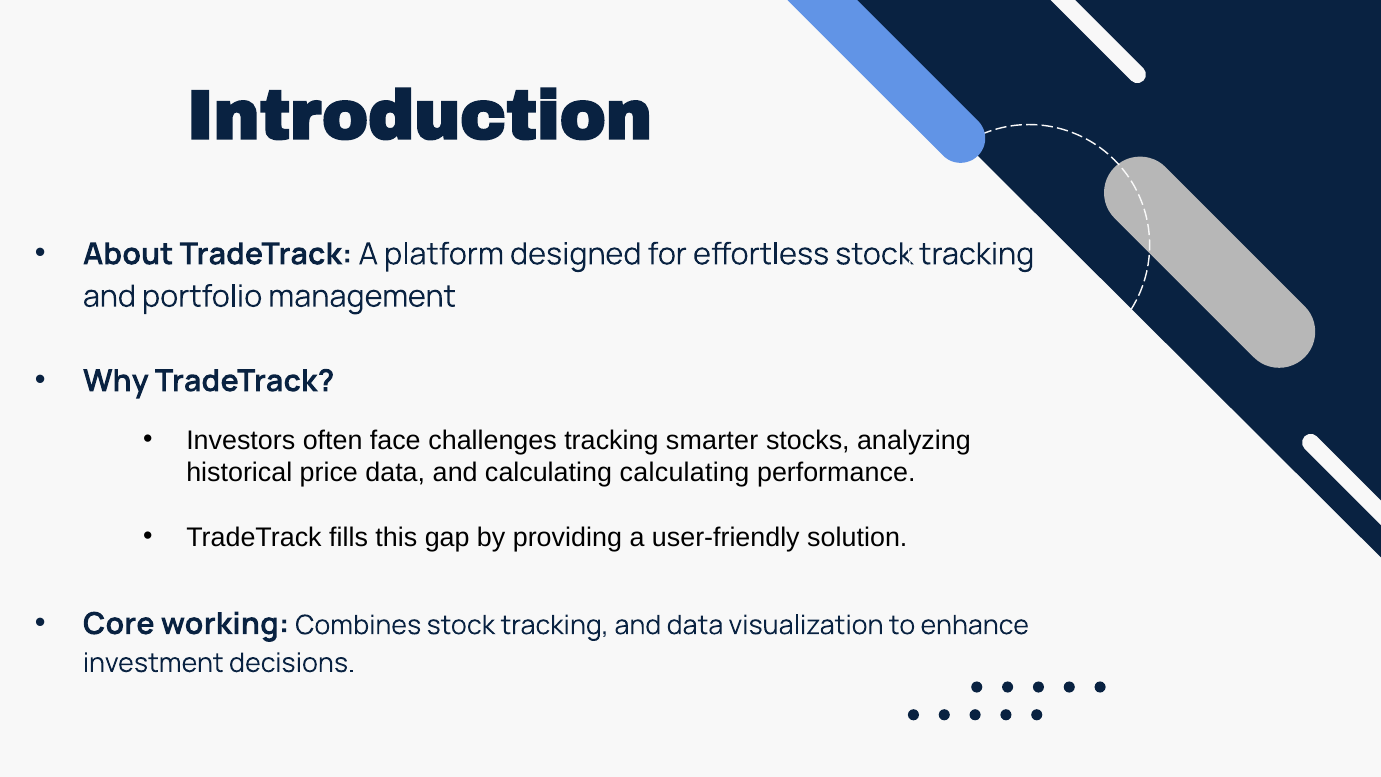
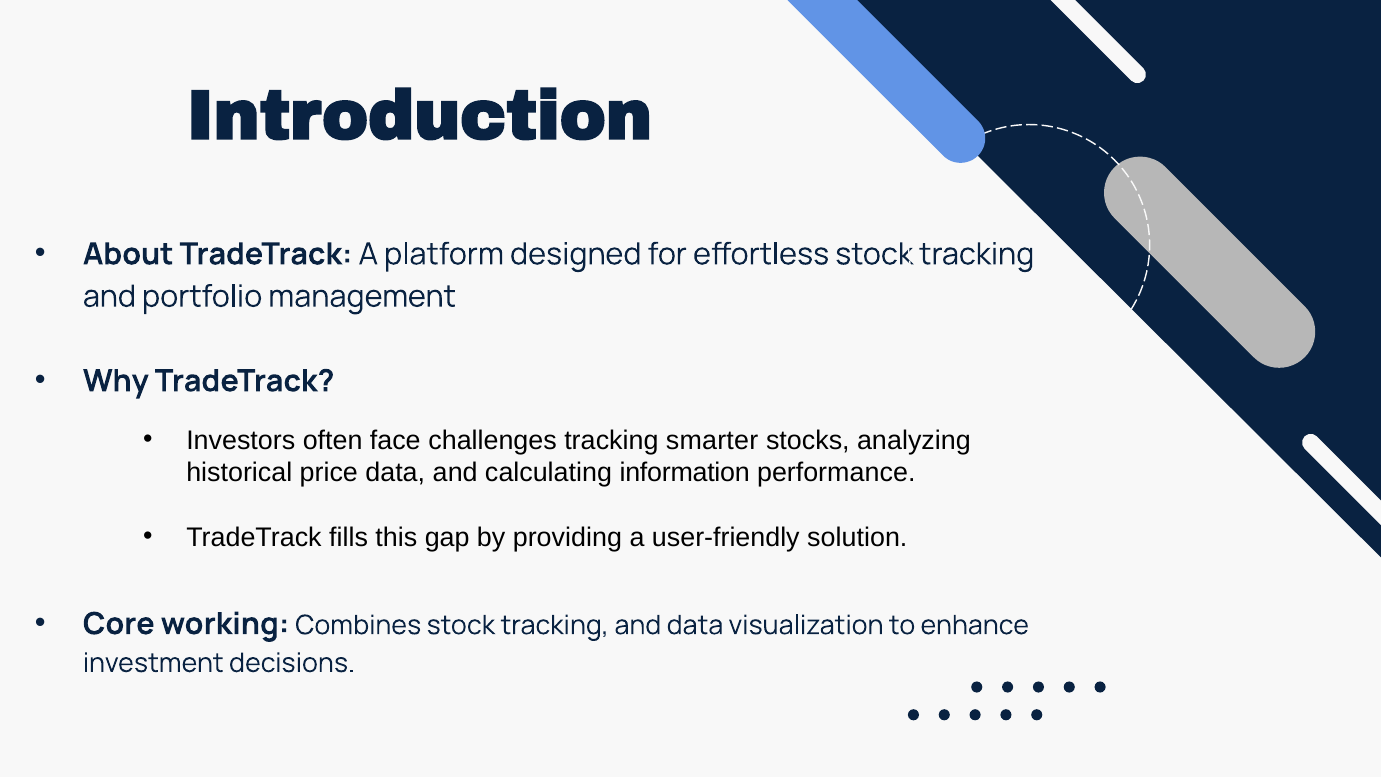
calculating calculating: calculating -> information (685, 473)
